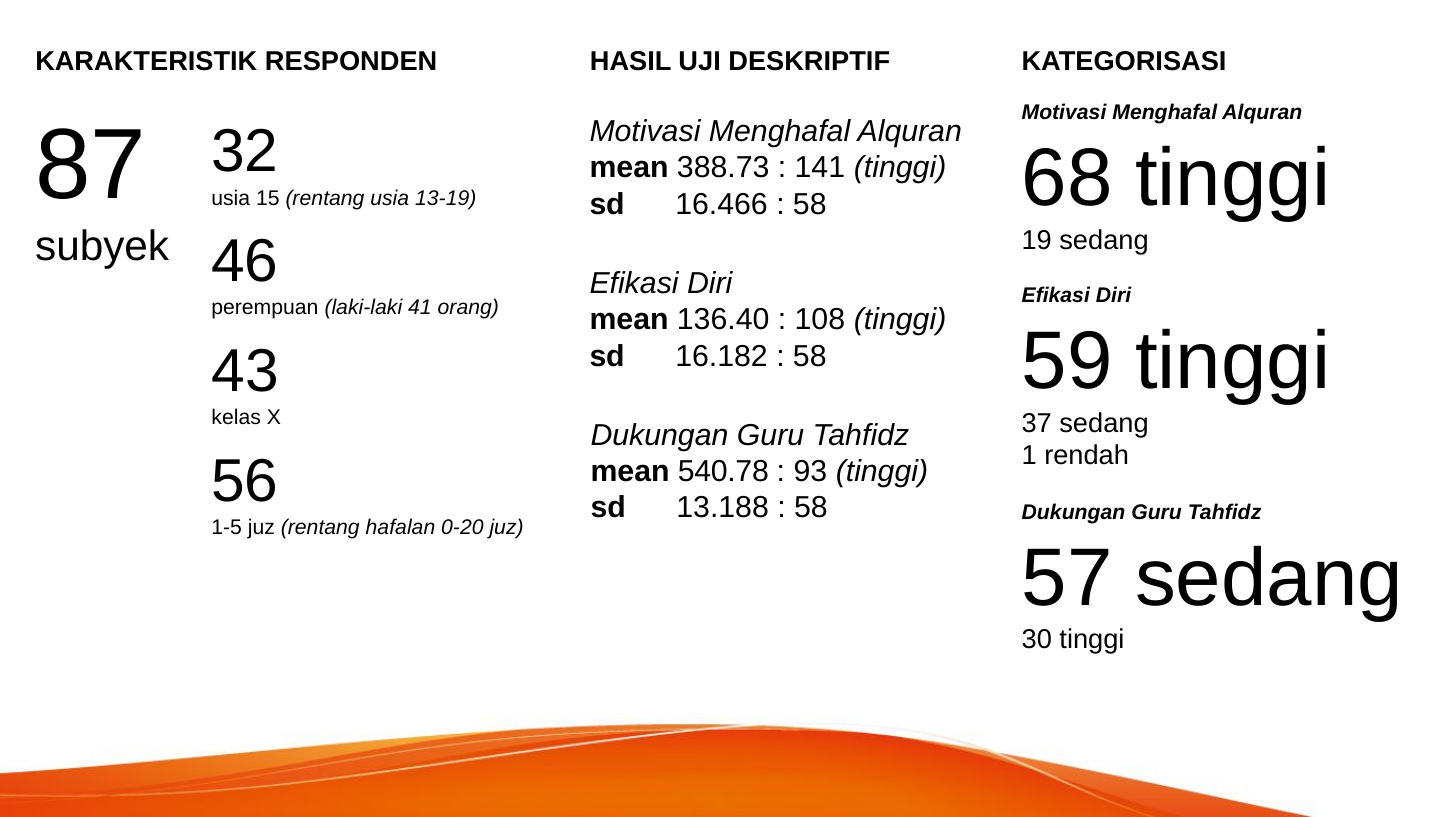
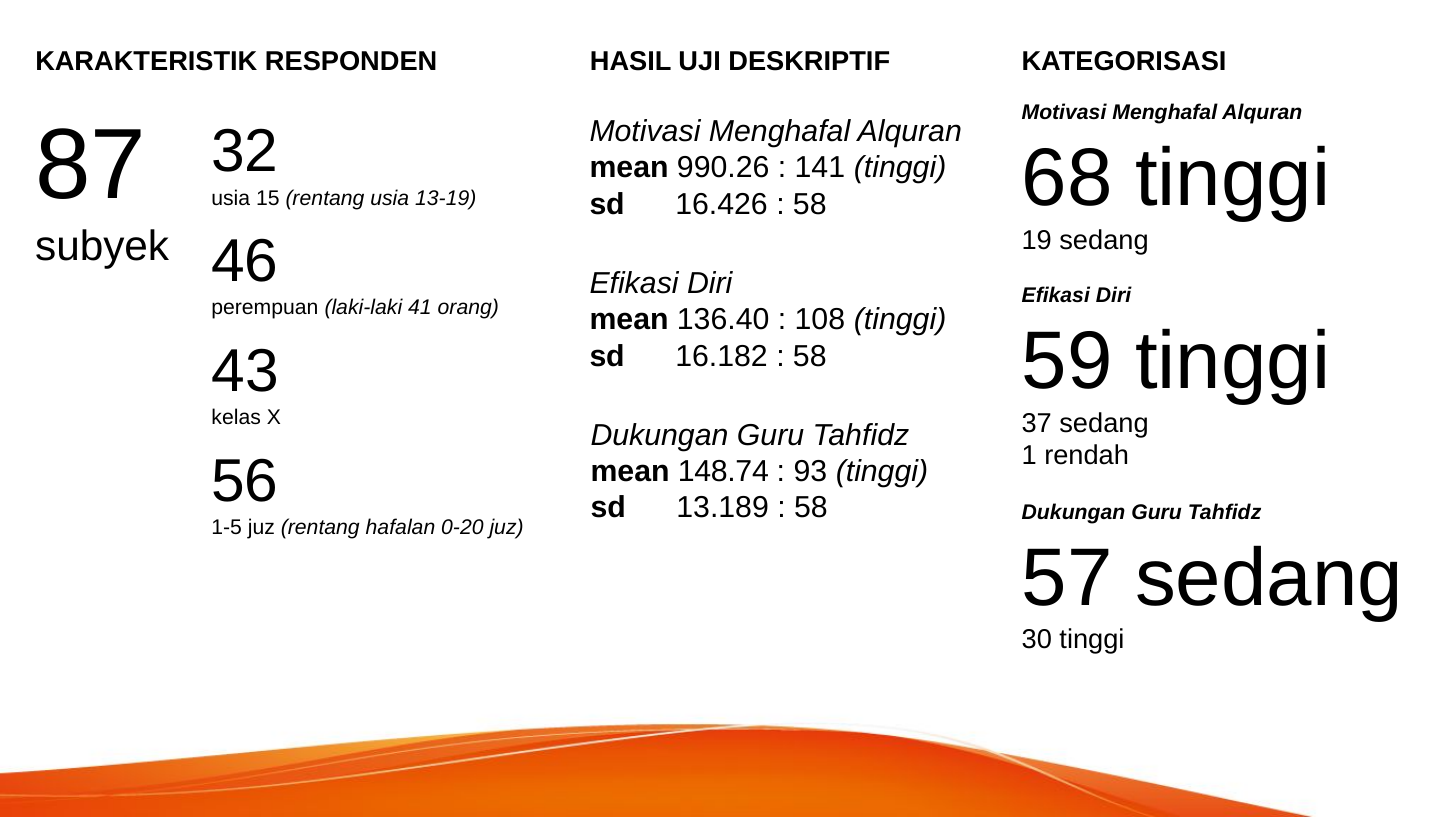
388.73: 388.73 -> 990.26 (723, 168)
16.466: 16.466 -> 16.426 (722, 204)
540.78: 540.78 -> 148.74 (723, 472)
13.188: 13.188 -> 13.189 (723, 508)
